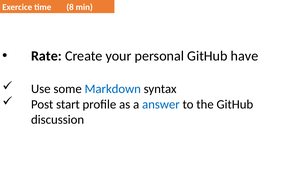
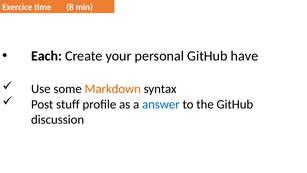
Rate: Rate -> Each (46, 56)
Markdown colour: blue -> orange (113, 89)
start: start -> stuff (68, 104)
